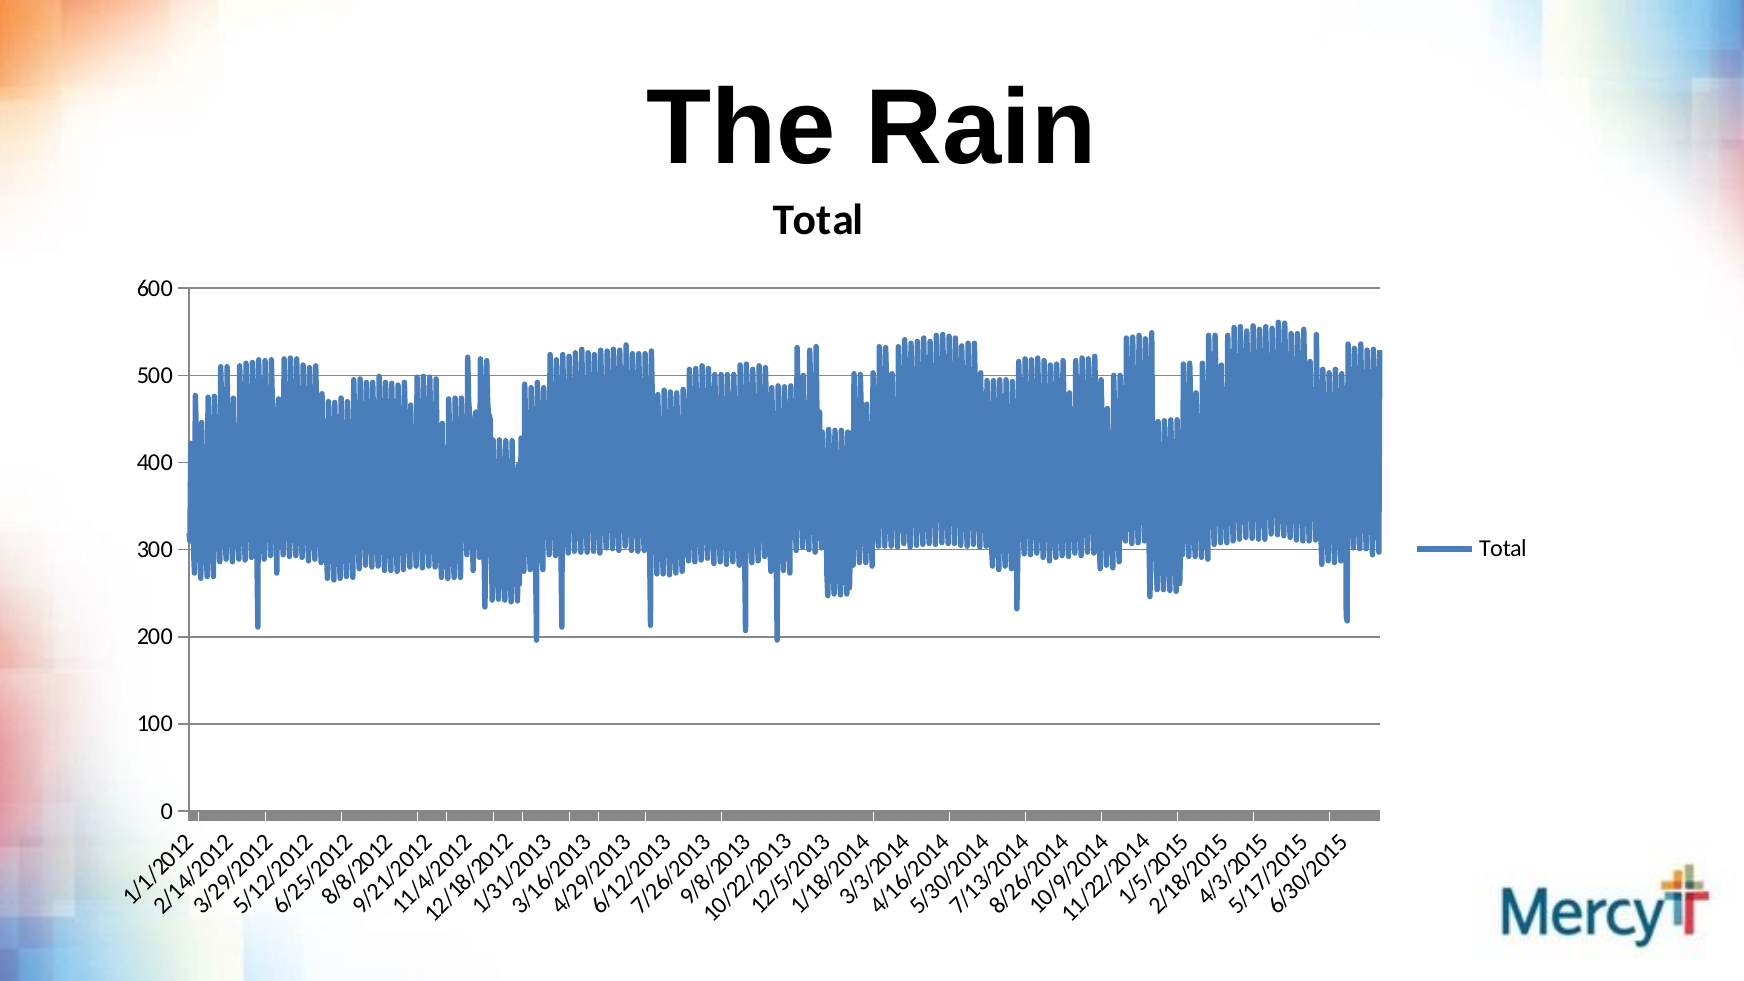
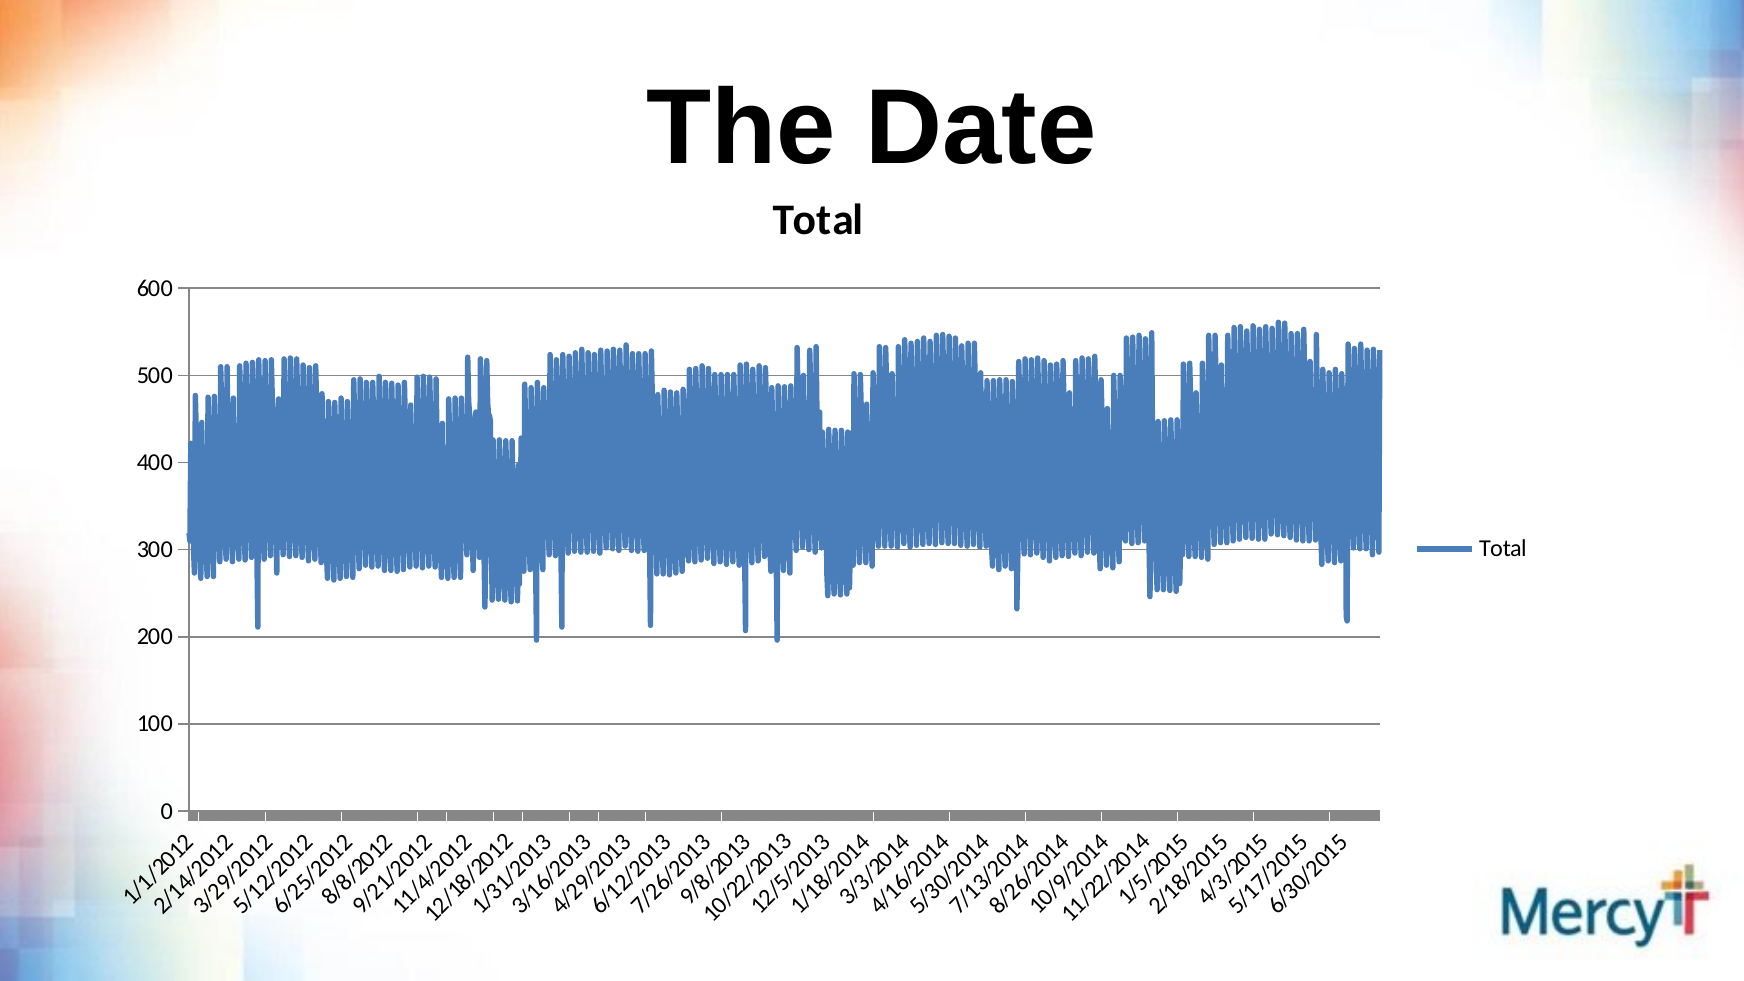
Rain: Rain -> Date (981, 128)
